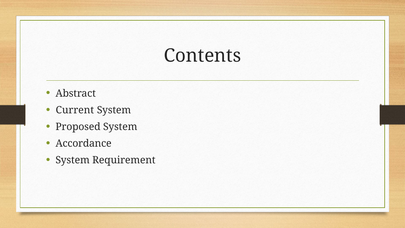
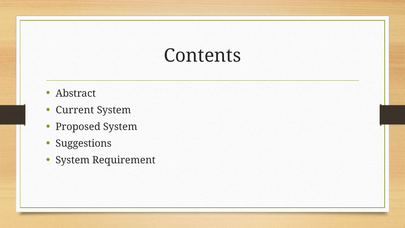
Accordance: Accordance -> Suggestions (84, 143)
